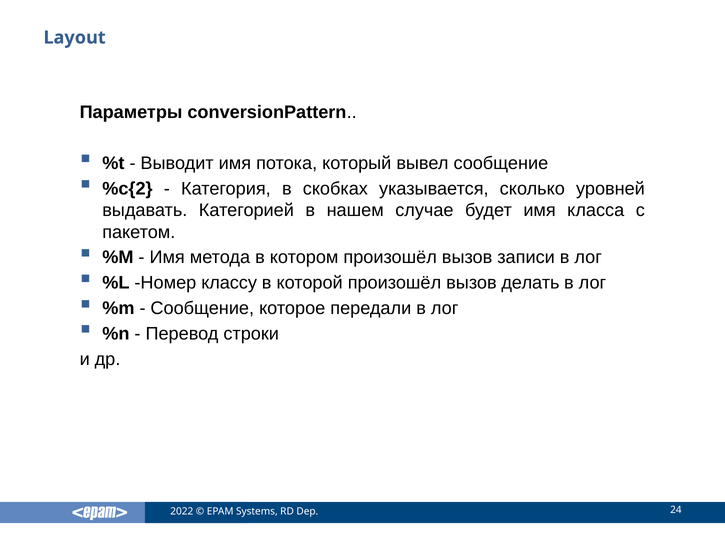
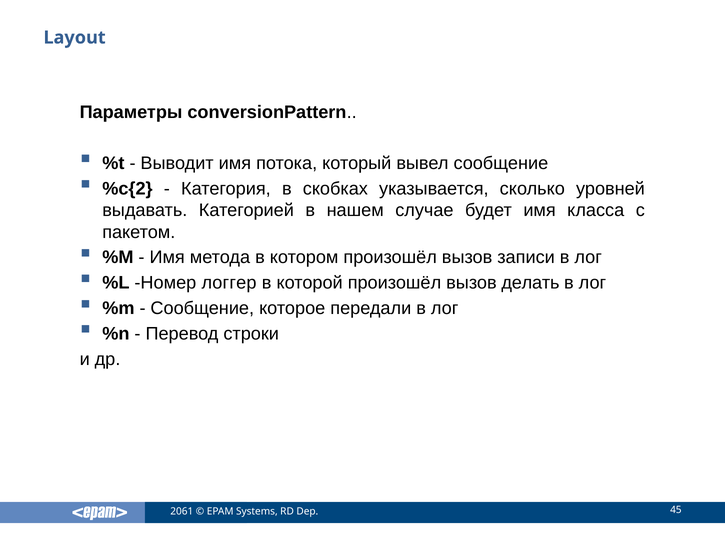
классу: классу -> логгер (229, 283)
2022: 2022 -> 2061 (182, 511)
24: 24 -> 45 (676, 510)
